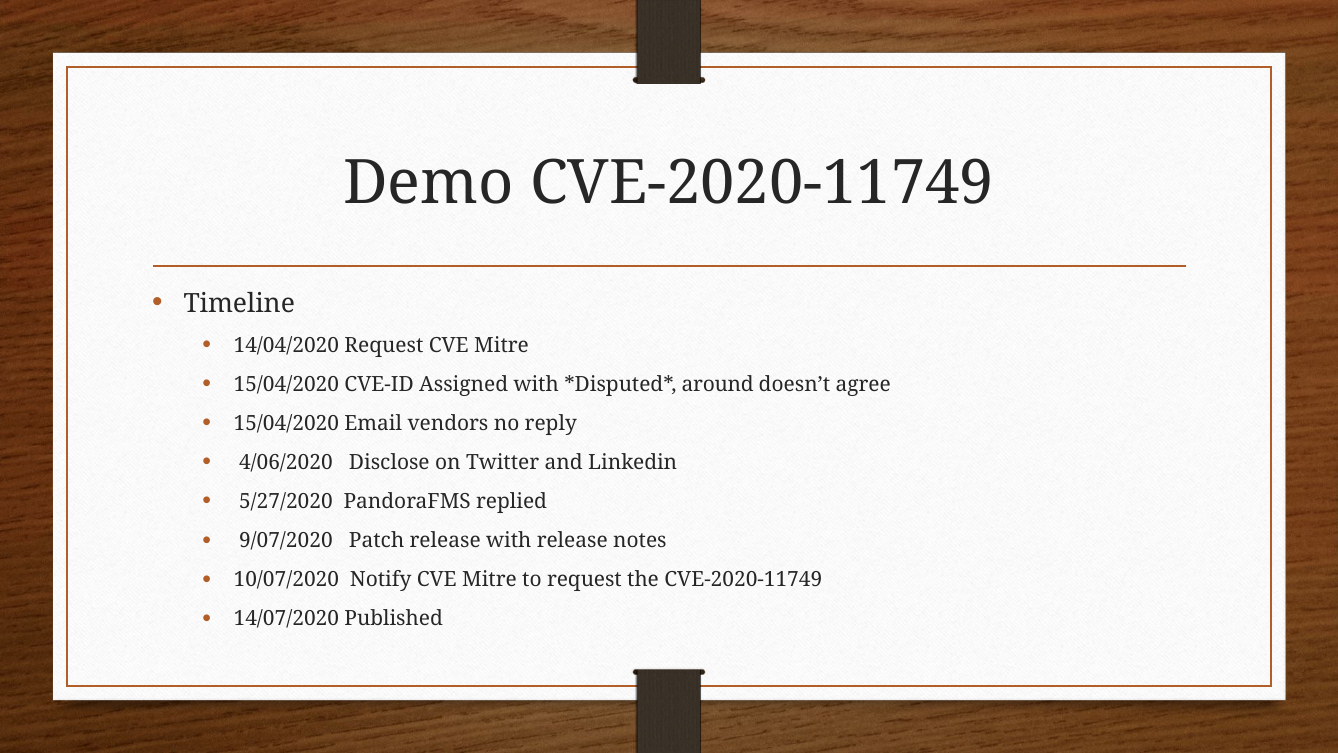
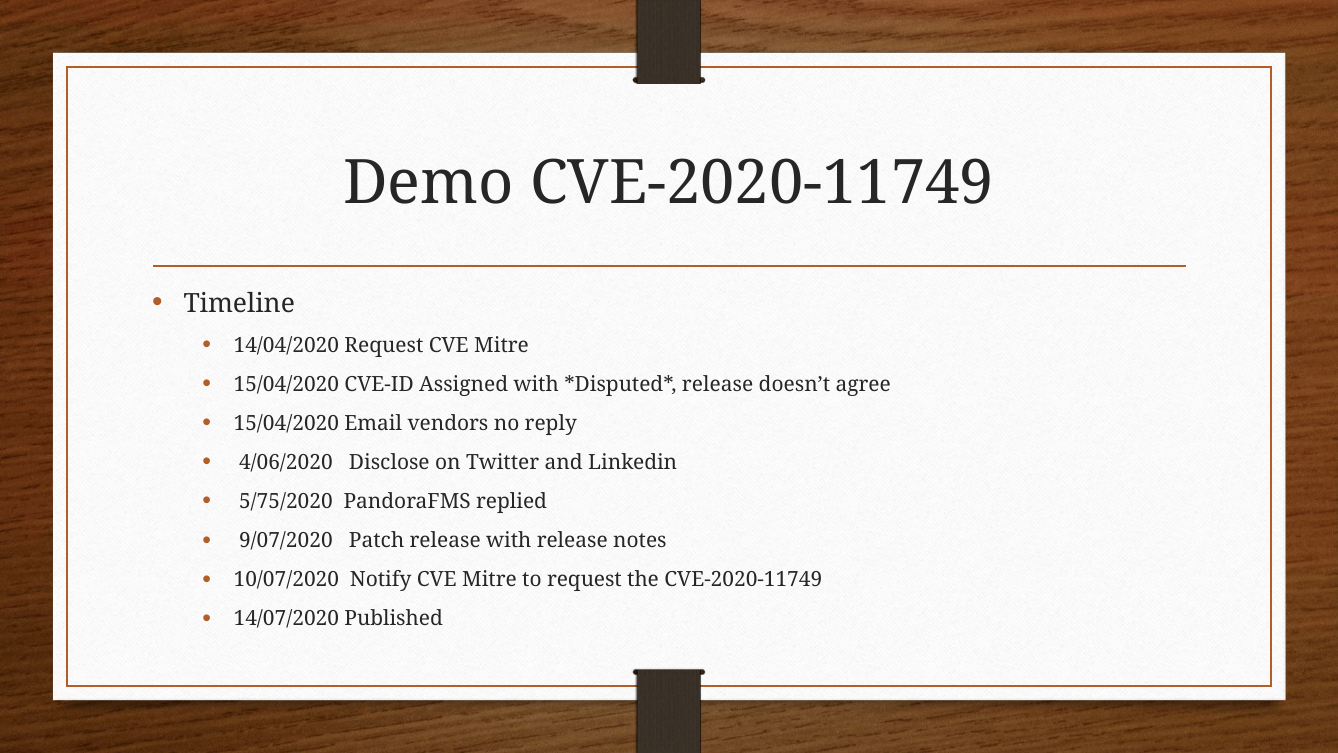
around: around -> release (718, 384)
5/27/2020: 5/27/2020 -> 5/75/2020 (286, 501)
